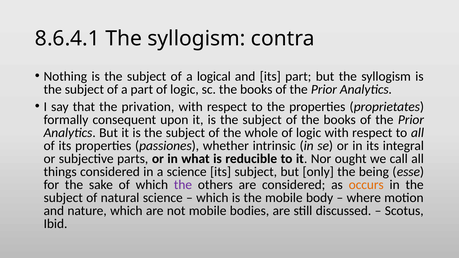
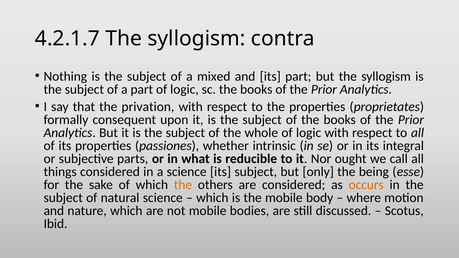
8.6.4.1: 8.6.4.1 -> 4.2.1.7 (67, 39)
logical: logical -> mixed (214, 76)
the colour: purple -> orange (183, 185)
